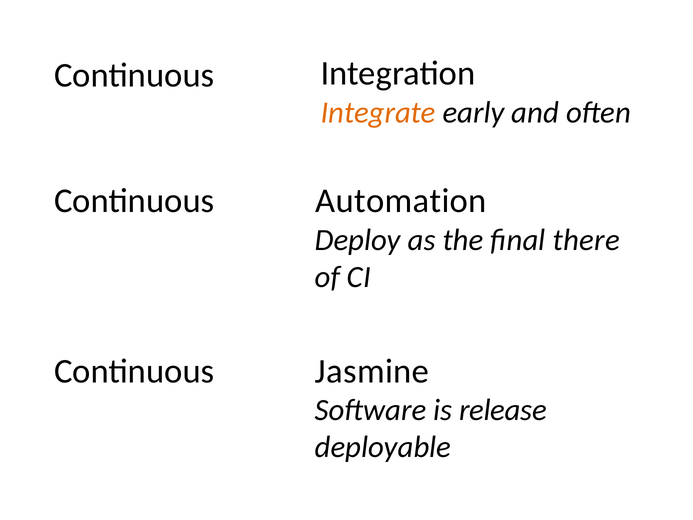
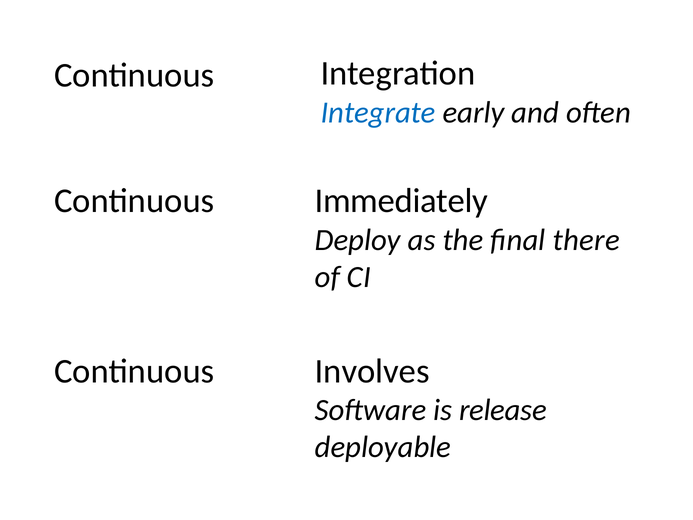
Integrate colour: orange -> blue (378, 112)
Automation: Automation -> Immediately (401, 201)
Jasmine: Jasmine -> Involves (372, 371)
